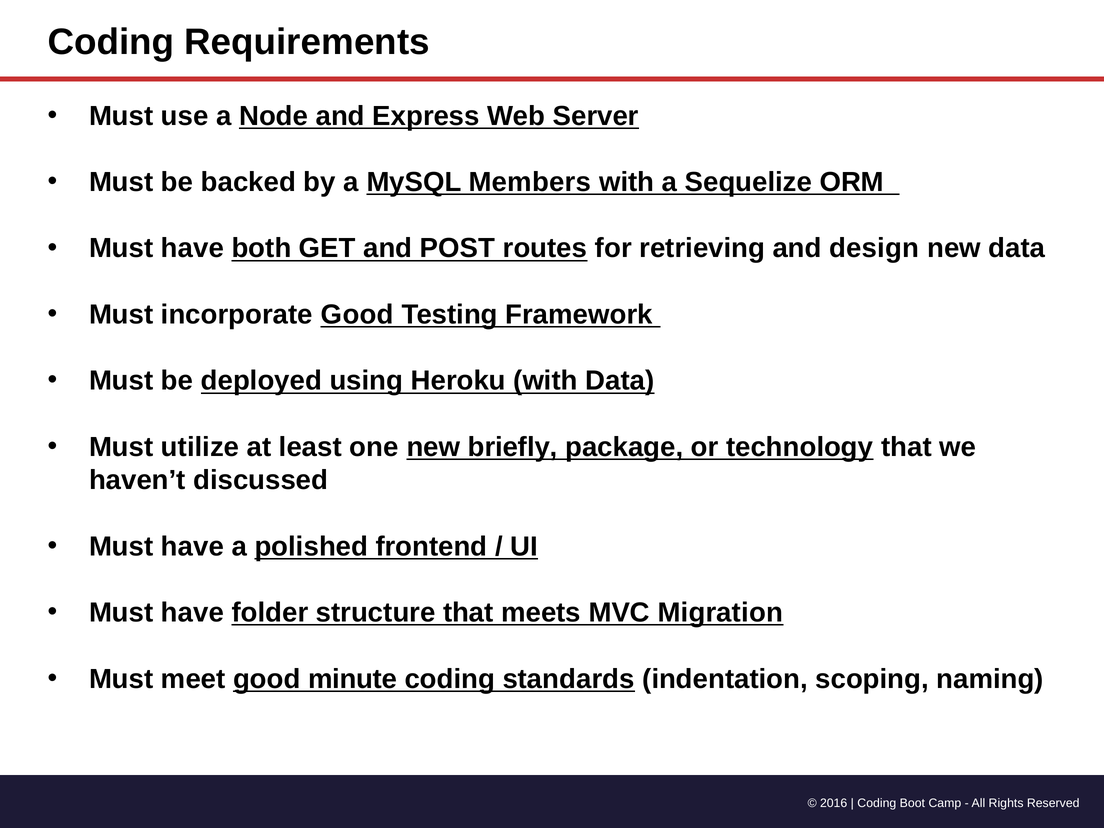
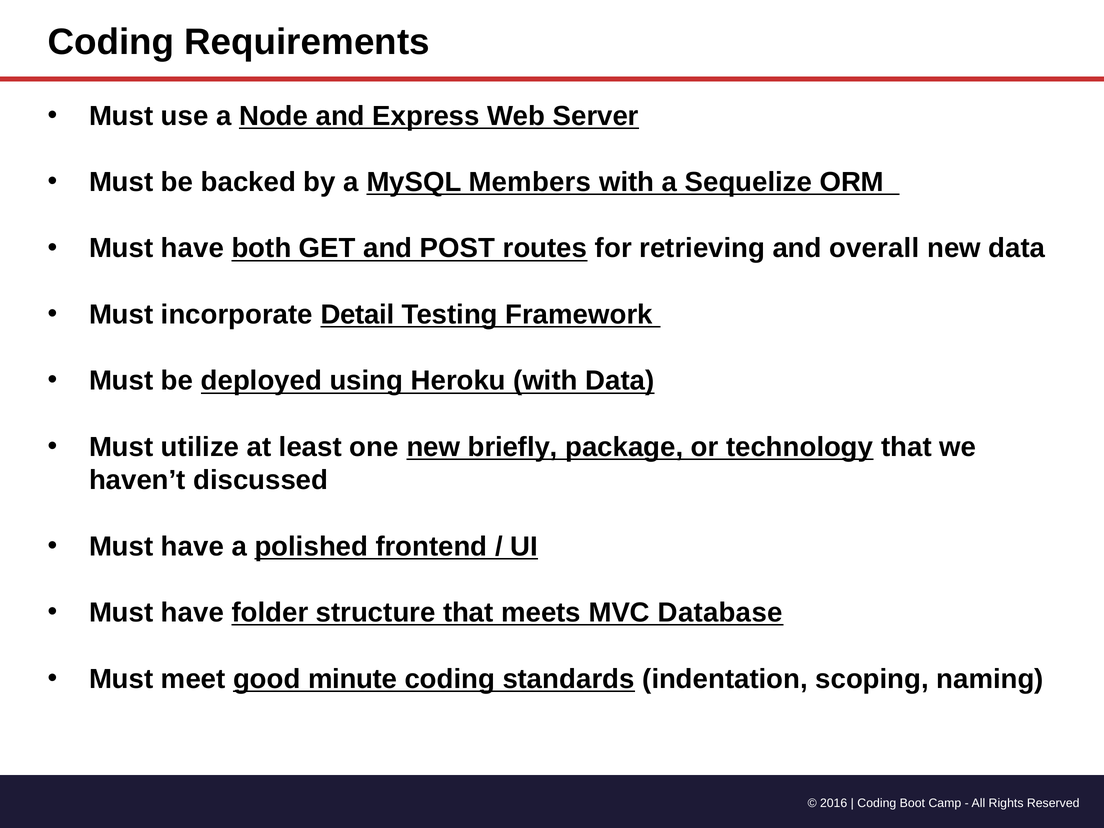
design: design -> overall (874, 248)
incorporate Good: Good -> Detail (357, 315)
Migration: Migration -> Database (720, 613)
